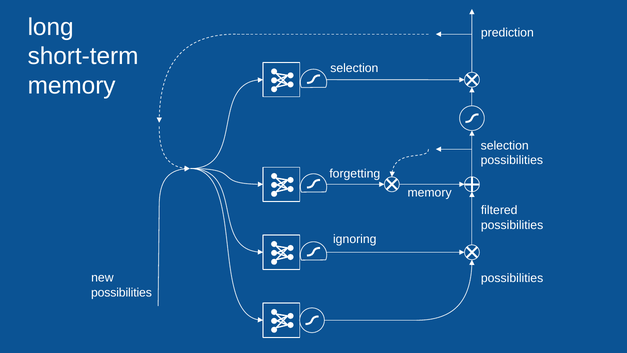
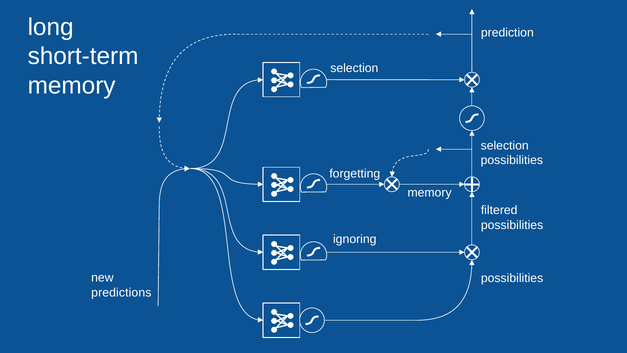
possibilities: possibilities -> predictions (121, 292)
